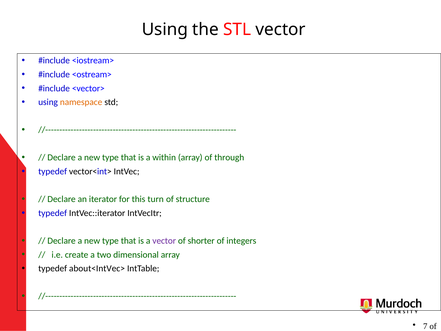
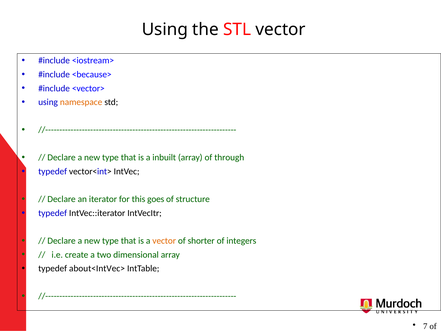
<ostream>: <ostream> -> <because> (92, 74)
within: within -> inbuilt (164, 157)
turn: turn -> goes (156, 199)
vector colour: purple -> orange (164, 241)
